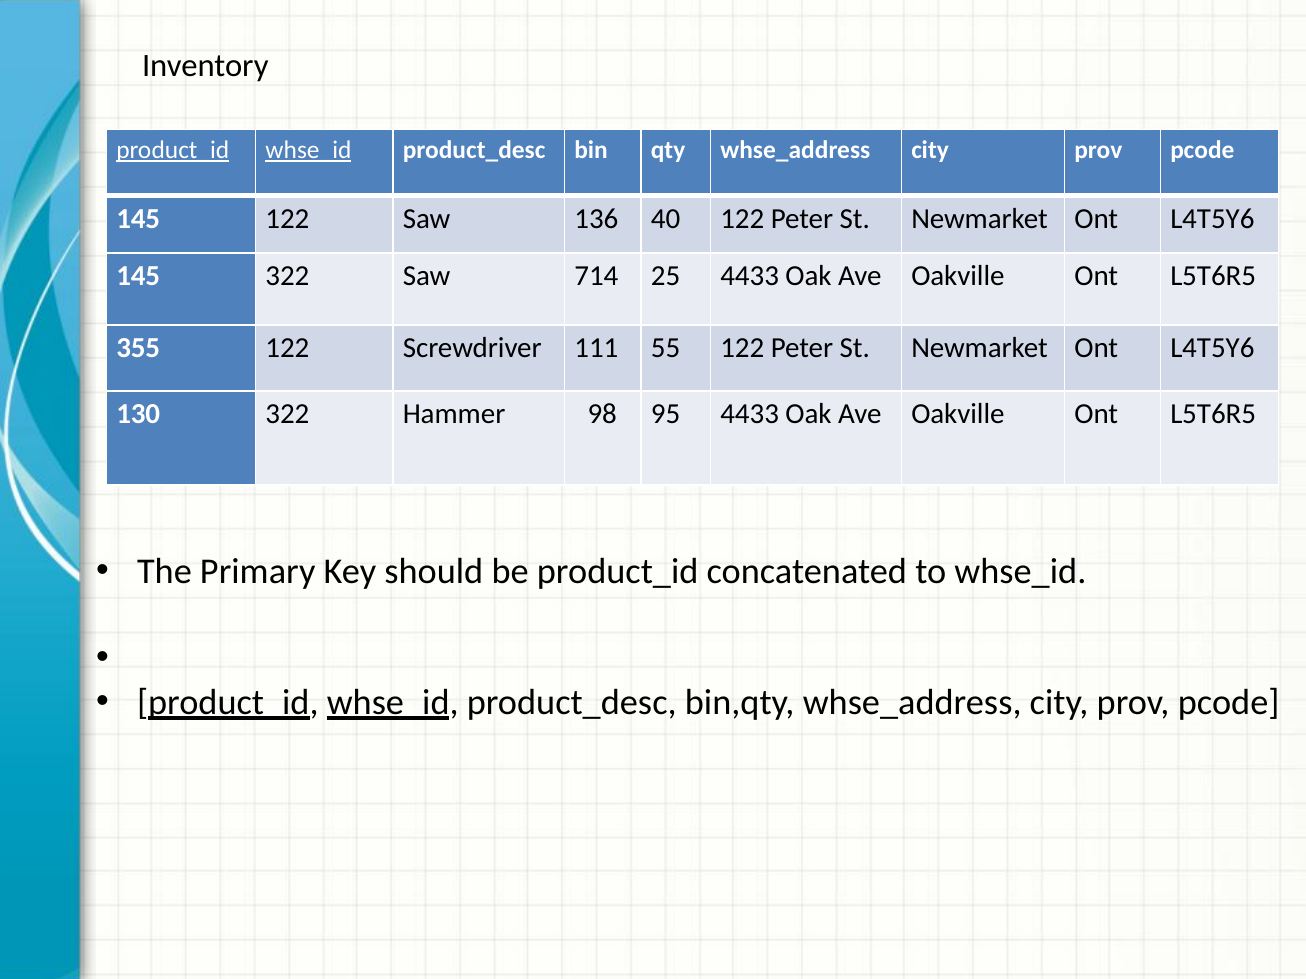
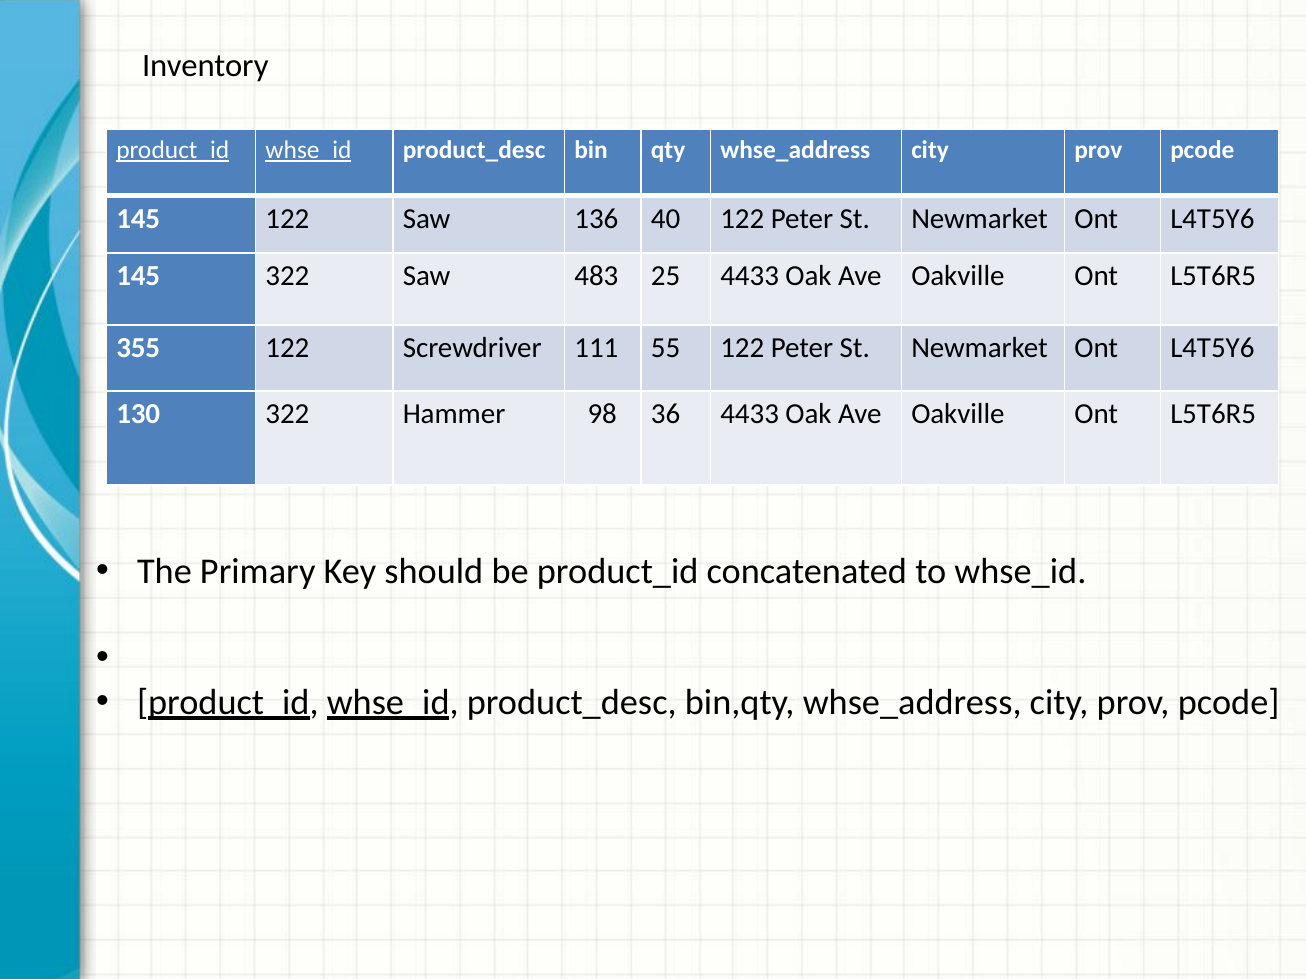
714: 714 -> 483 (596, 277)
95: 95 -> 36 (666, 415)
